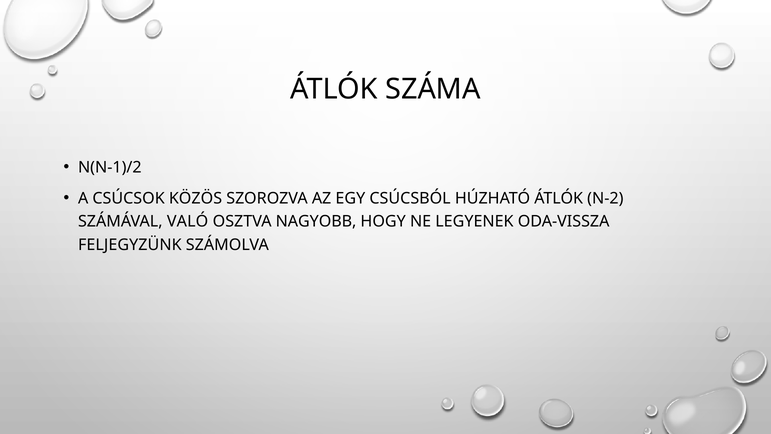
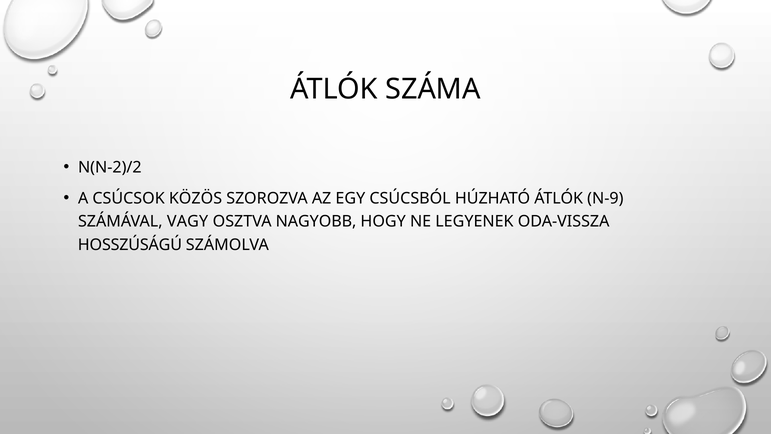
N(N-1)/2: N(N-1)/2 -> N(N-2)/2 (110, 167)
N-2: N-2 -> N-9 (605, 198)
VALÓ: VALÓ -> VAGY (188, 221)
FELJEGYZÜNK: FELJEGYZÜNK -> HOSSZÚSÁGÚ (130, 245)
